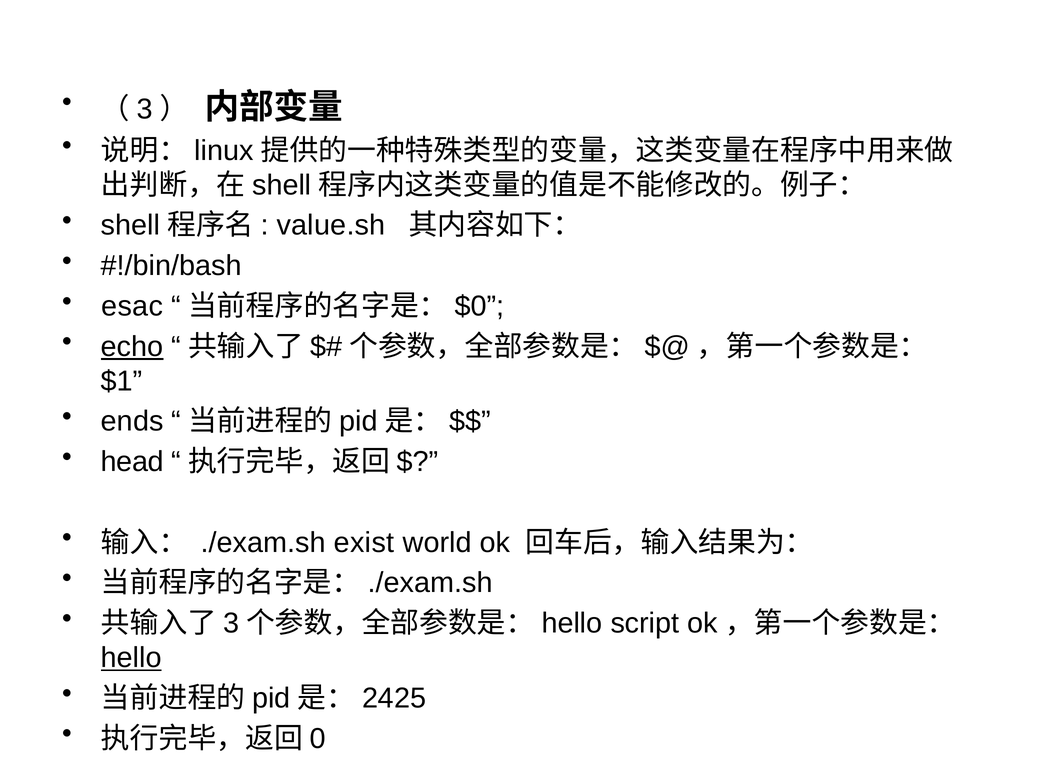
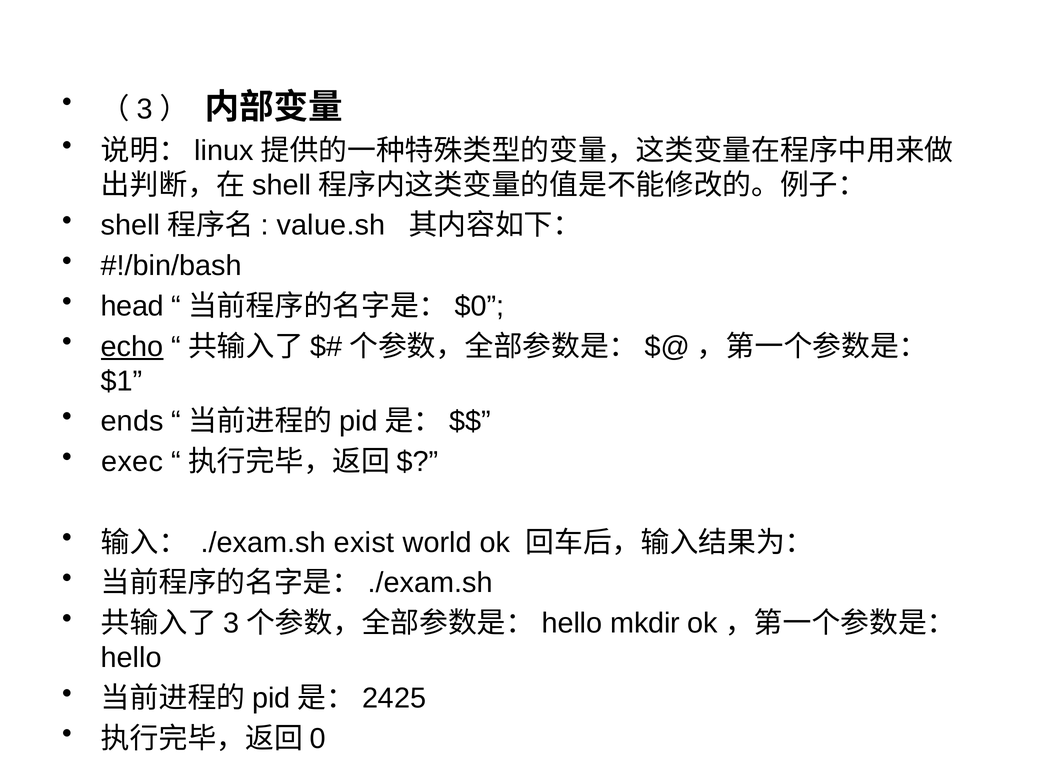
esac: esac -> head (132, 306)
head: head -> exec (132, 462)
script: script -> mkdir (645, 623)
hello underline: present -> none (131, 658)
